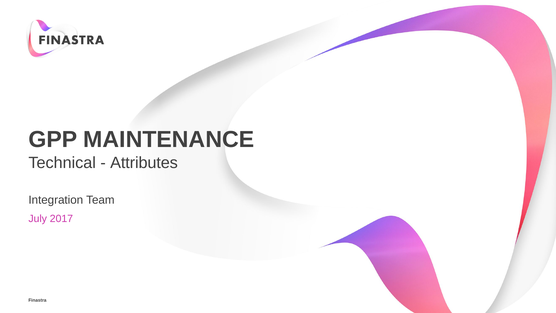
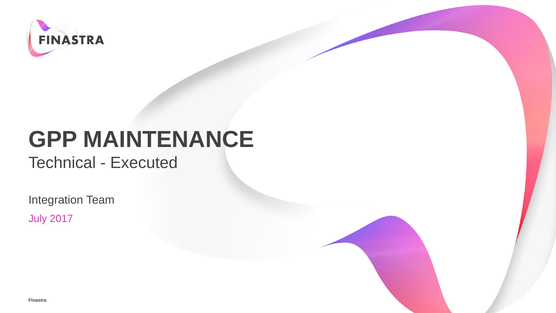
Attributes: Attributes -> Executed (144, 163)
